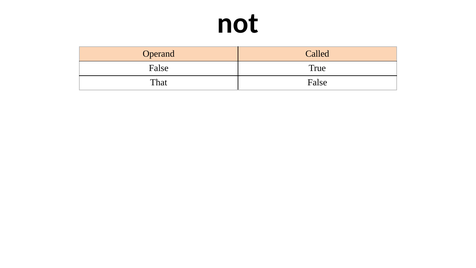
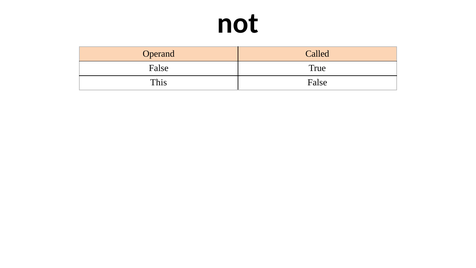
That: That -> This (159, 83)
